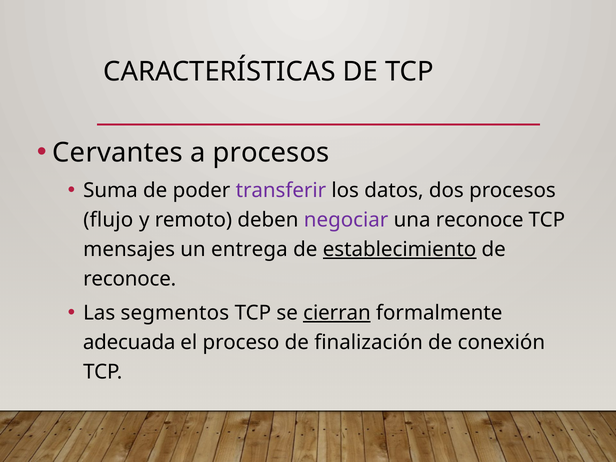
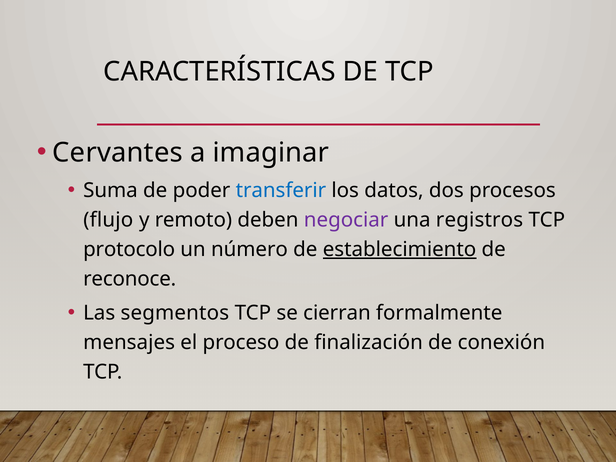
a procesos: procesos -> imaginar (271, 153)
transferir colour: purple -> blue (281, 190)
una reconoce: reconoce -> registros (480, 220)
mensajes: mensajes -> protocolo (129, 249)
entrega: entrega -> número (249, 249)
cierran underline: present -> none (337, 313)
adecuada: adecuada -> mensajes (129, 342)
